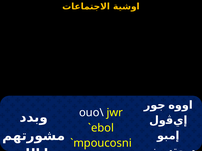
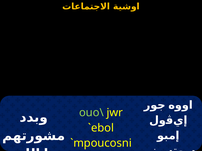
ouo\ colour: white -> light green (91, 113)
